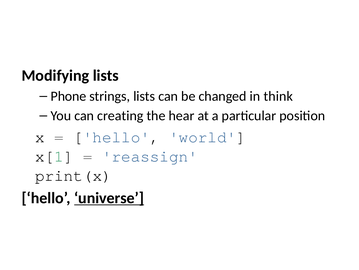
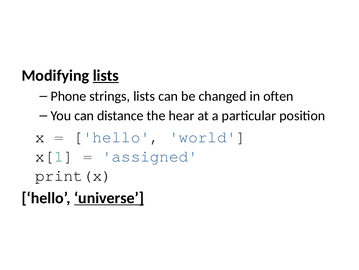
lists underline: none -> present (106, 75)
think: think -> often (278, 96)
creating: creating -> distance (120, 115)
reassign: reassign -> assigned (150, 156)
